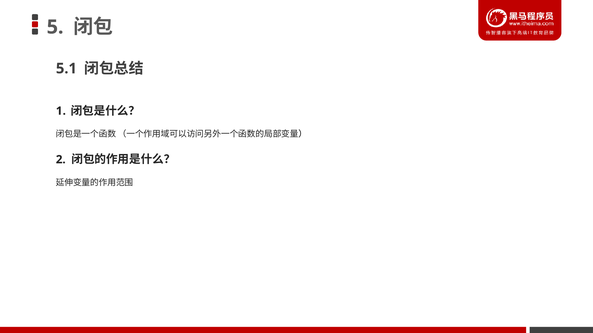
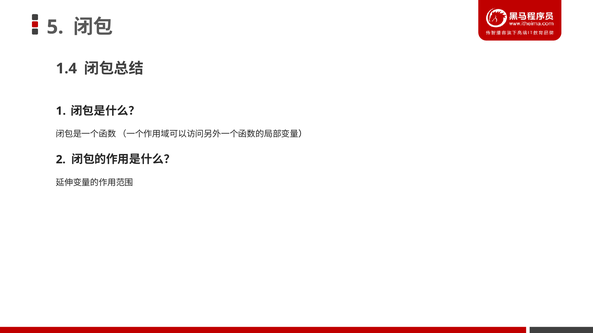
5.1: 5.1 -> 1.4 (66, 69)
